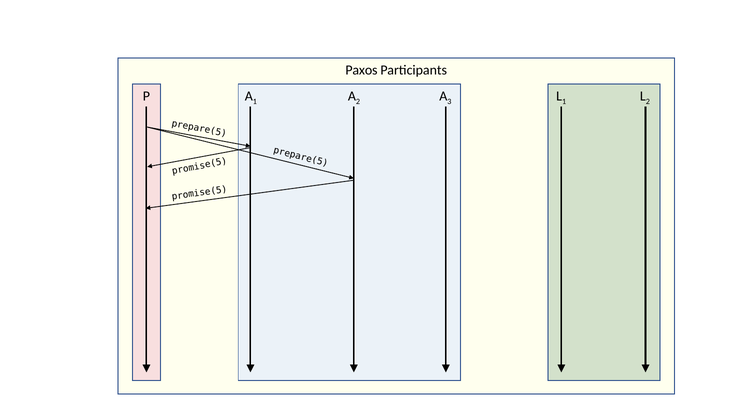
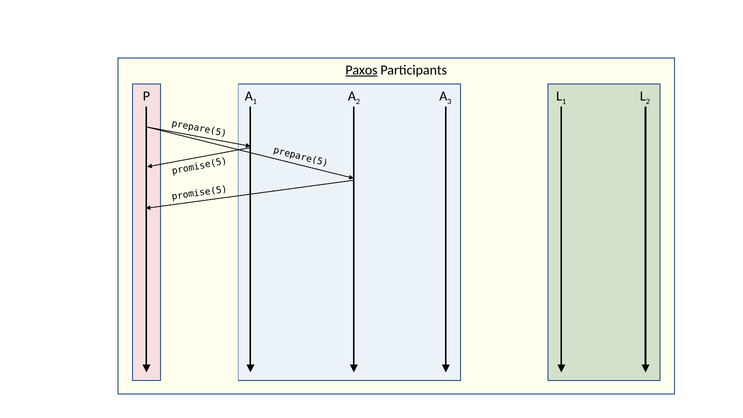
Paxos underline: none -> present (361, 70)
